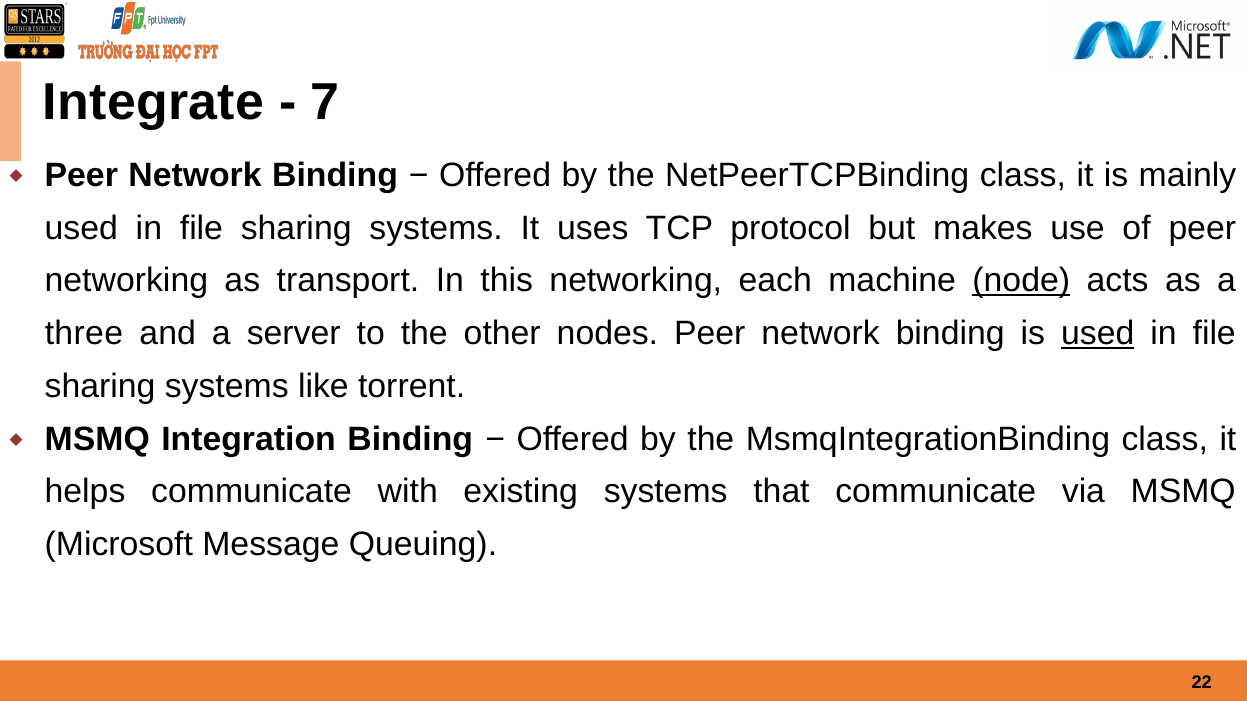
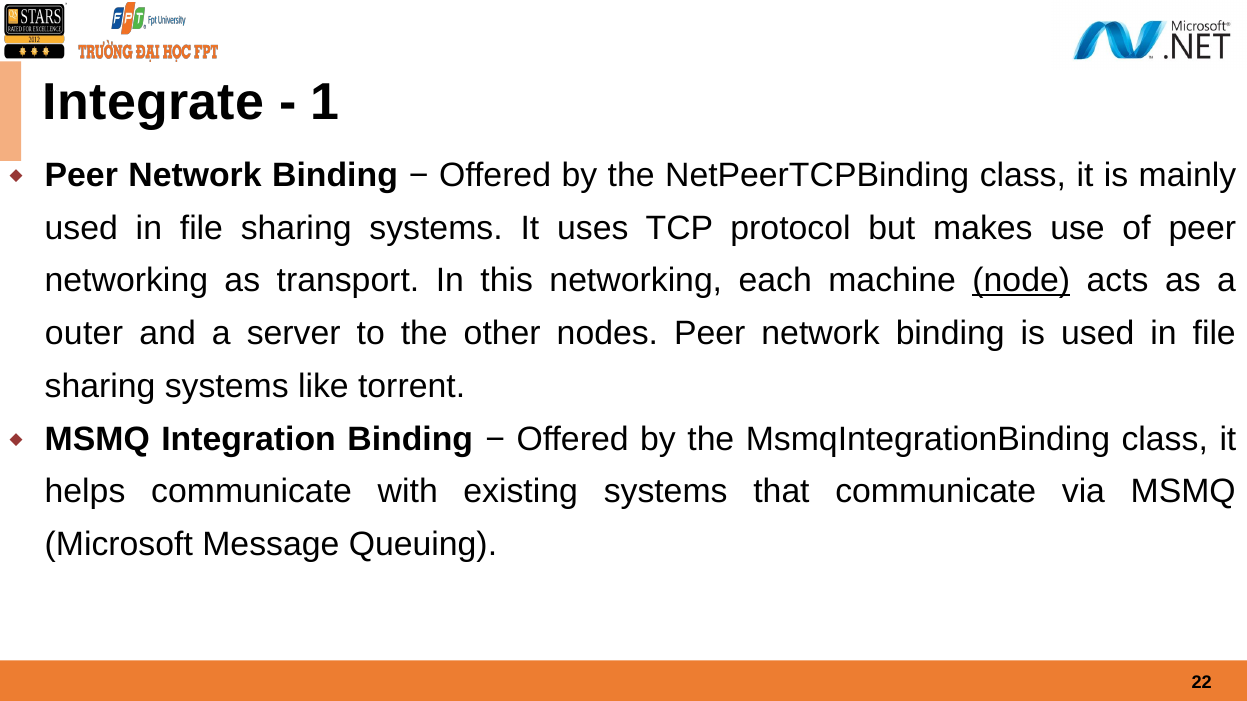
7: 7 -> 1 (325, 102)
three: three -> outer (84, 334)
used underline: present -> none (1098, 334)
